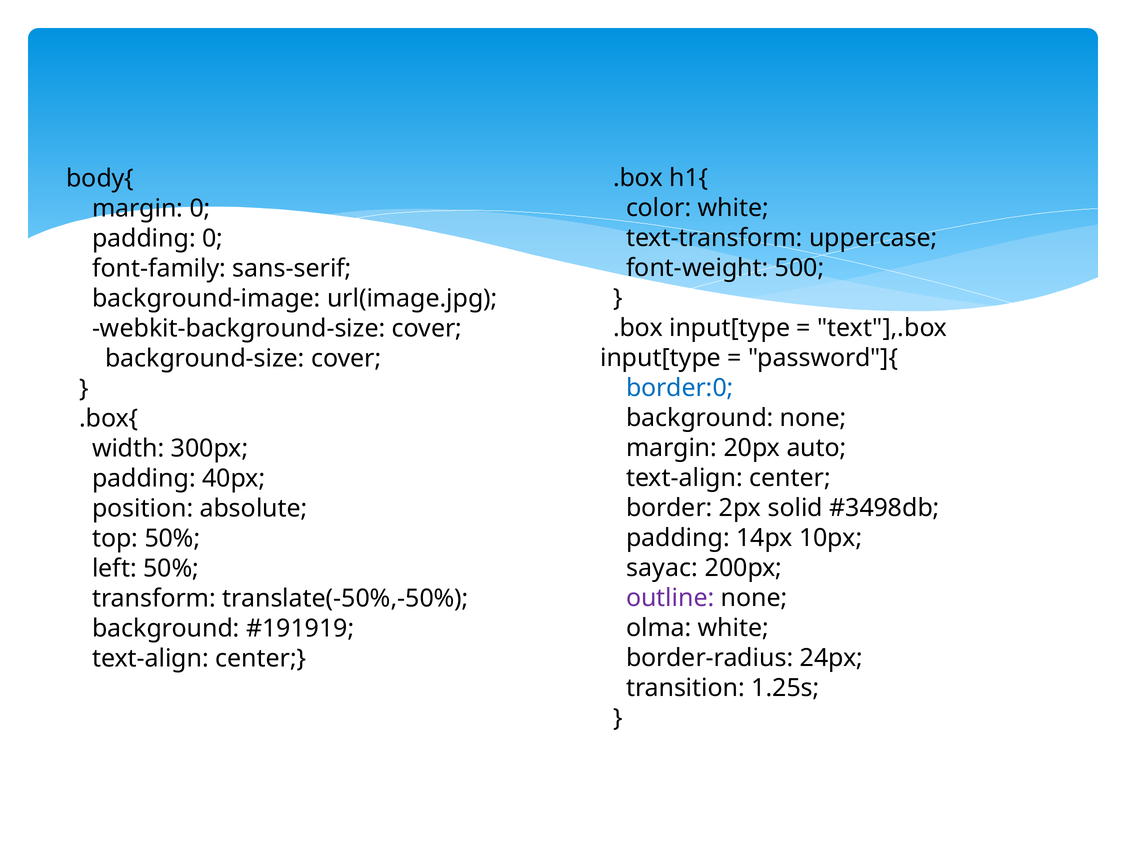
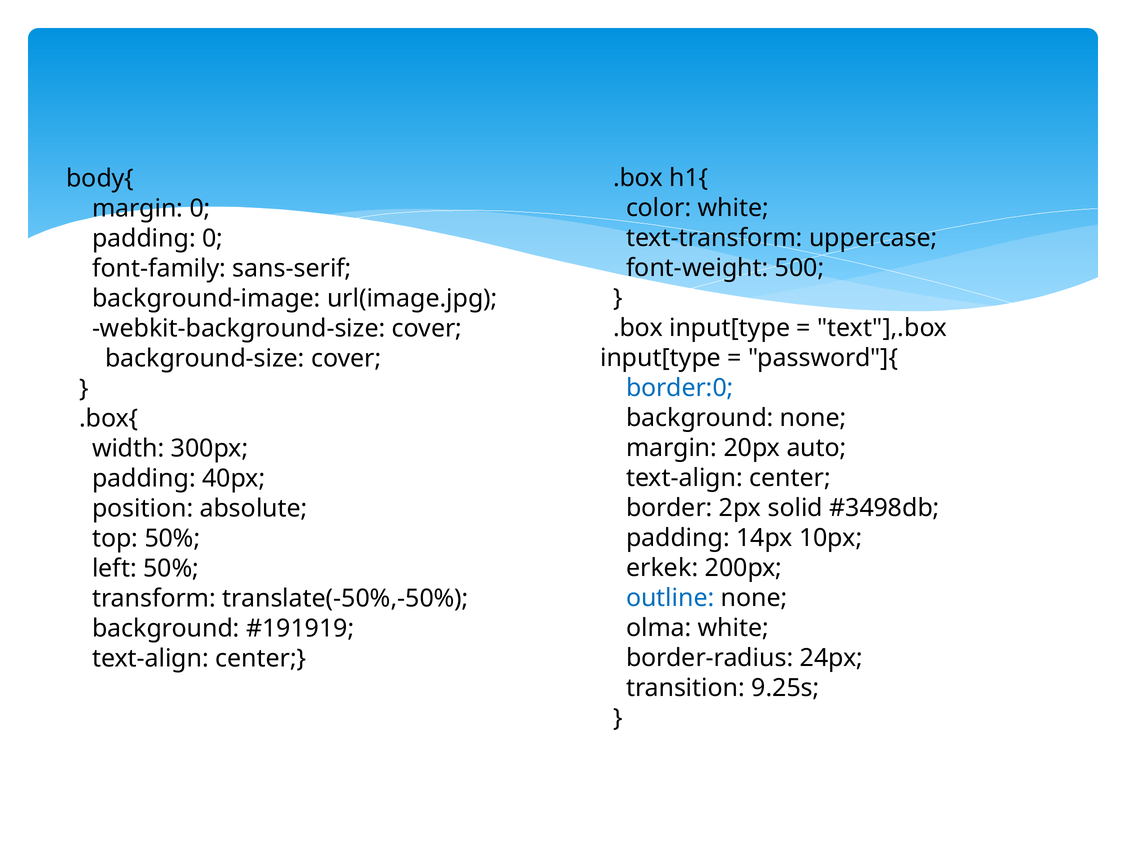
sayac: sayac -> erkek (662, 568)
outline colour: purple -> blue (670, 598)
1.25s: 1.25s -> 9.25s (785, 688)
